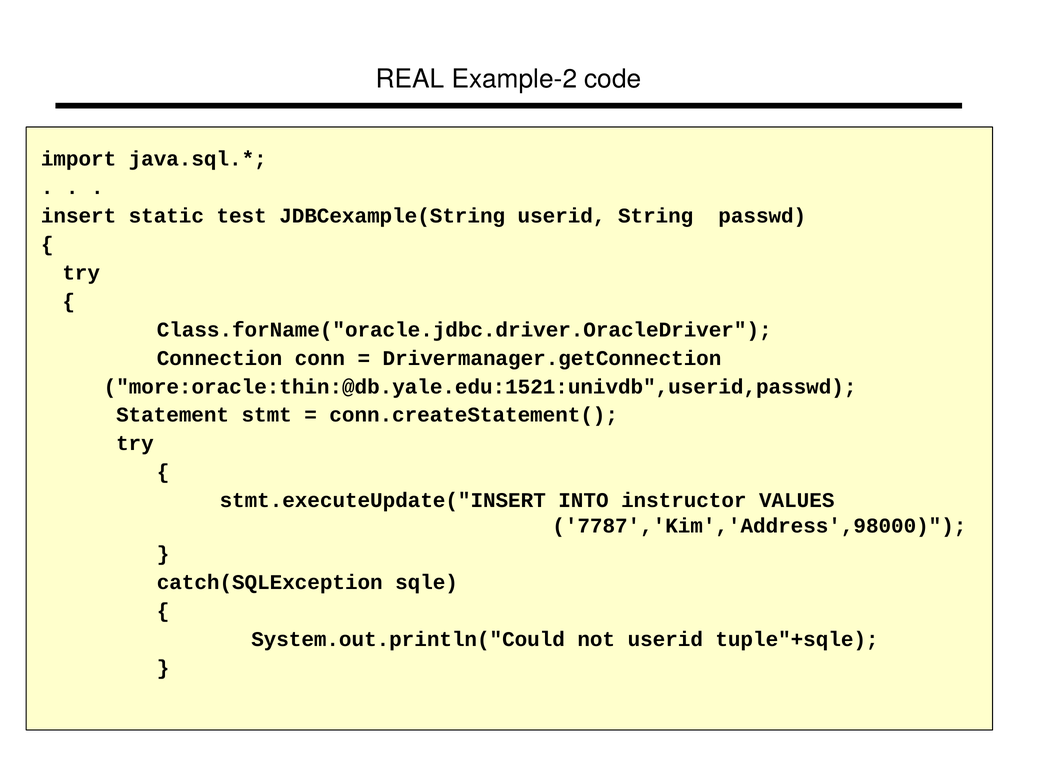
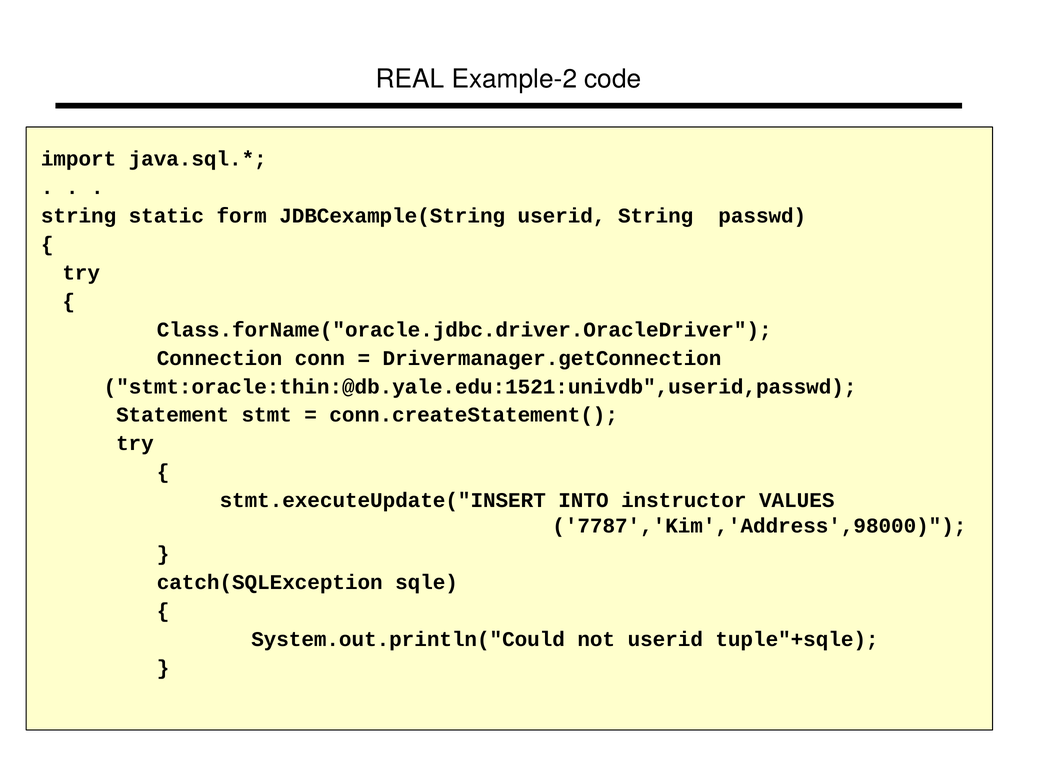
insert: insert -> string (79, 216)
test: test -> form (242, 216)
more:oracle:thin:@db.yale.edu:1521:univdb",userid,passwd: more:oracle:thin:@db.yale.edu:1521:univdb",userid,passwd -> stmt:oracle:thin:@db.yale.edu:1521:univdb",userid,passwd (480, 386)
